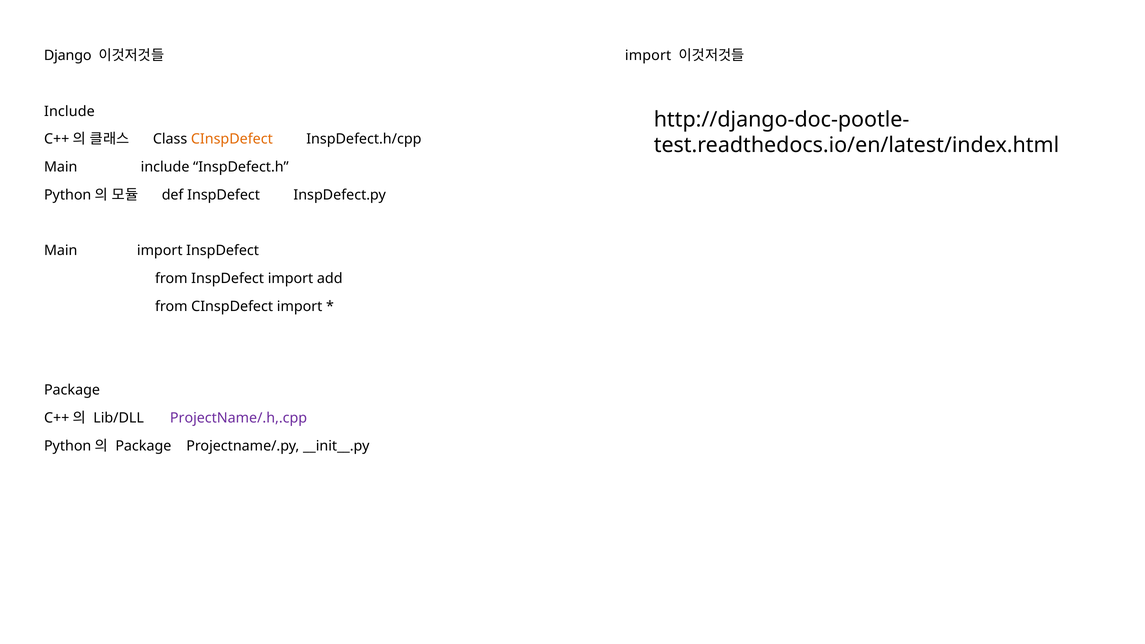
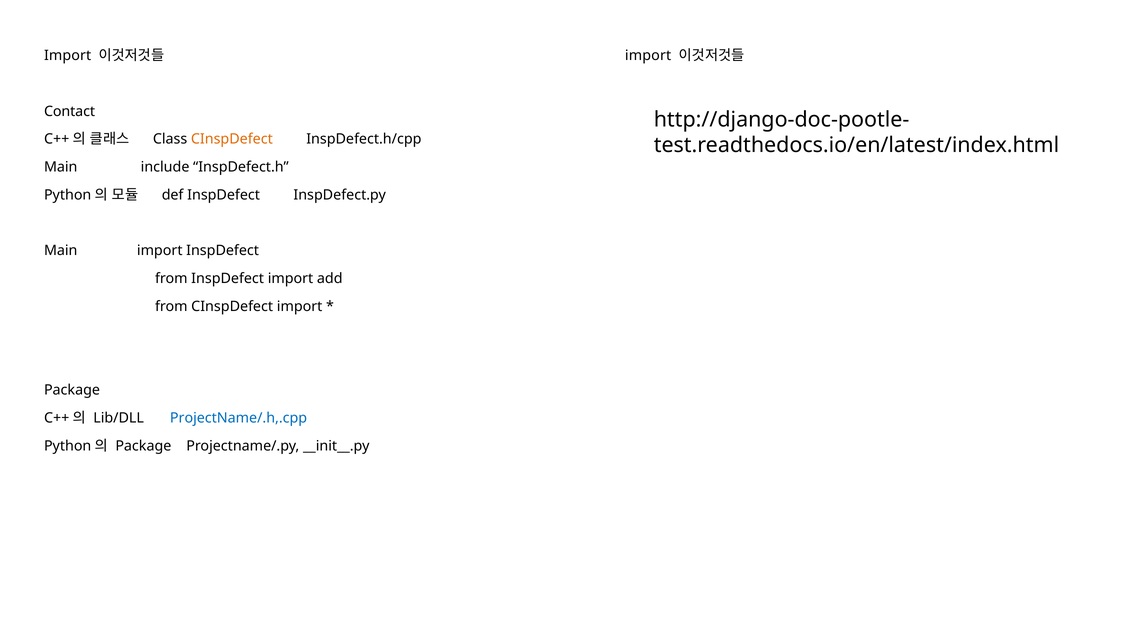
Django: Django -> Import (68, 56)
Include: Include -> Contact (70, 111)
ProjectName/.h,.cpp colour: purple -> blue (239, 418)
